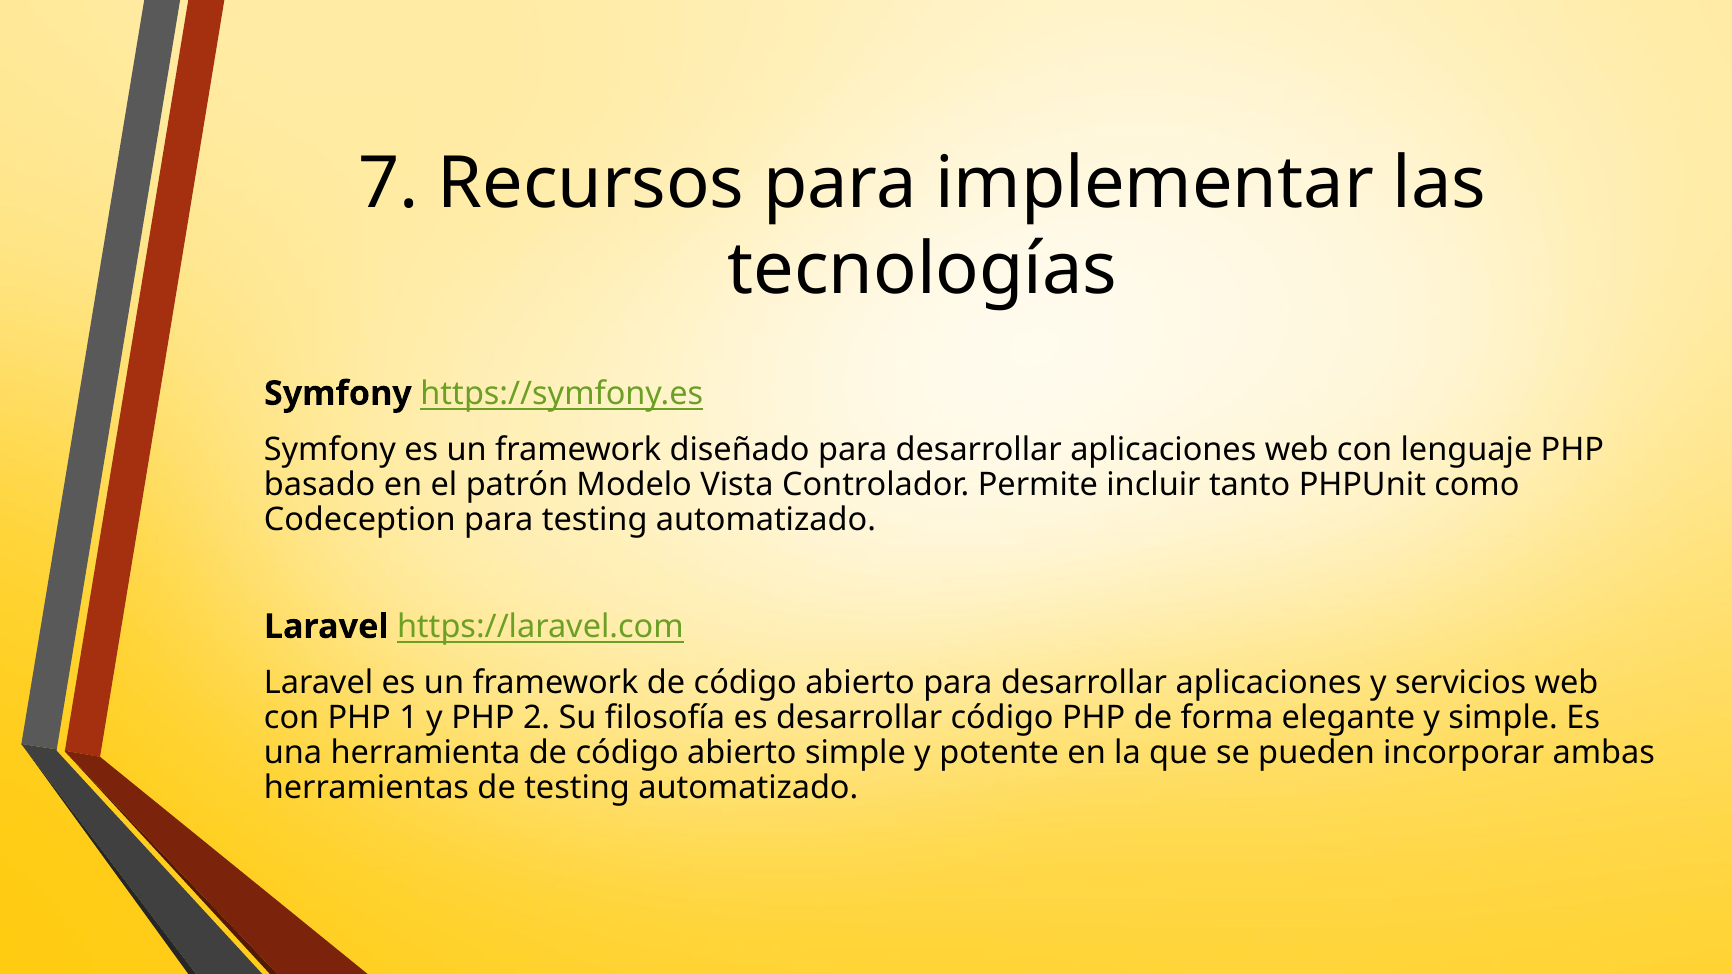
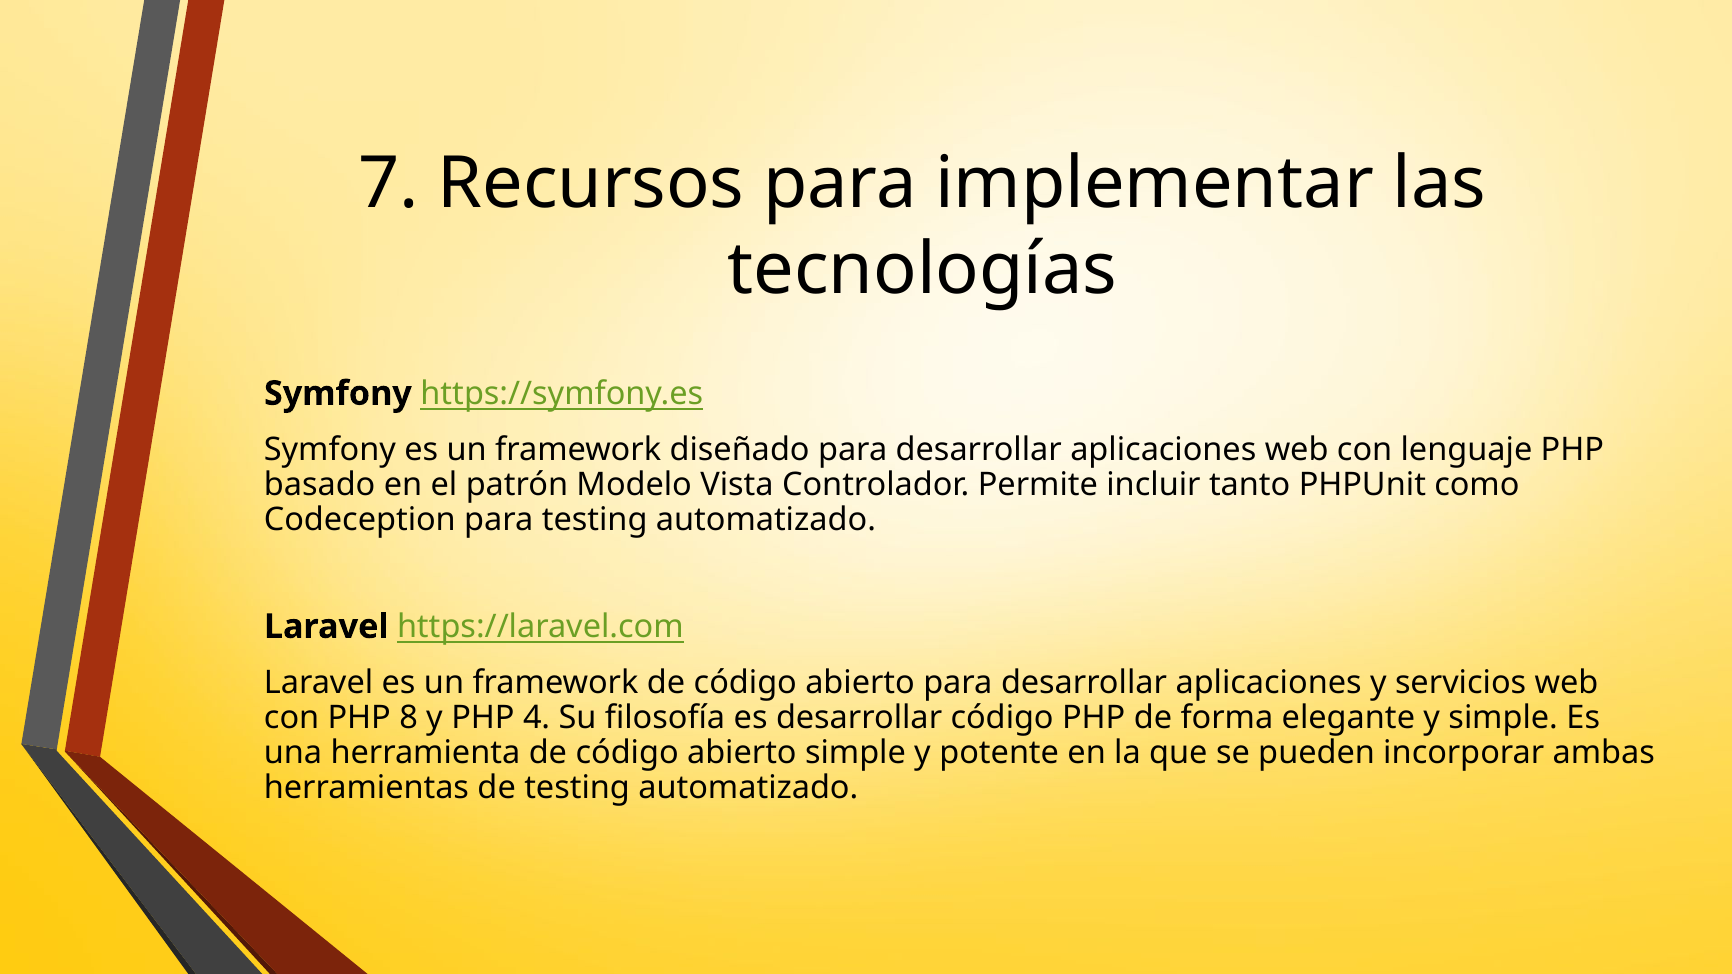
1: 1 -> 8 (409, 718)
2: 2 -> 4 (537, 718)
